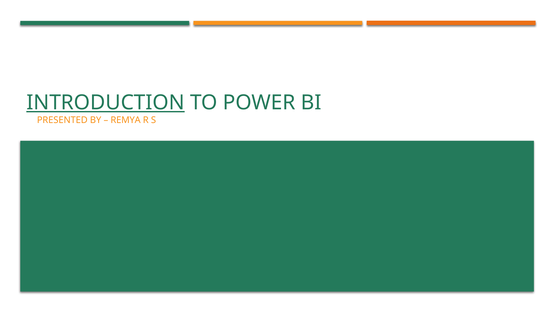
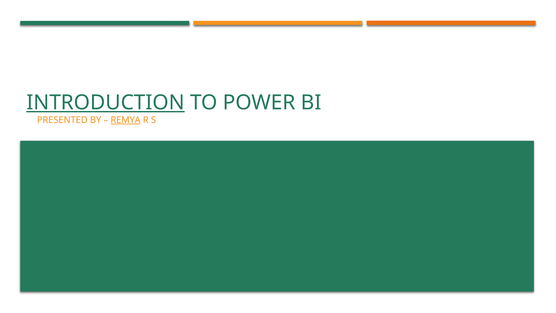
REMYA underline: none -> present (126, 120)
